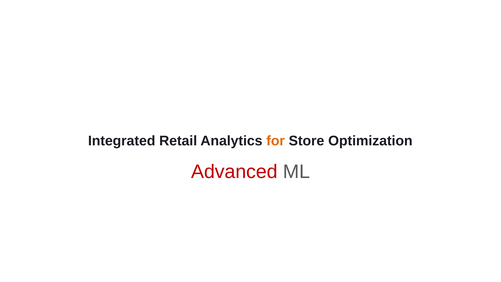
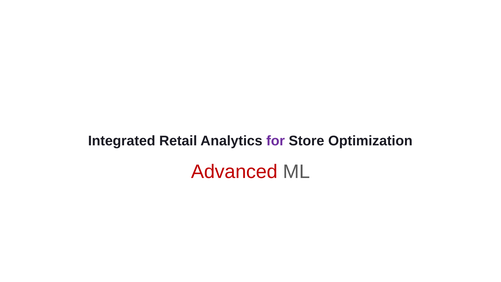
for colour: orange -> purple (276, 141)
